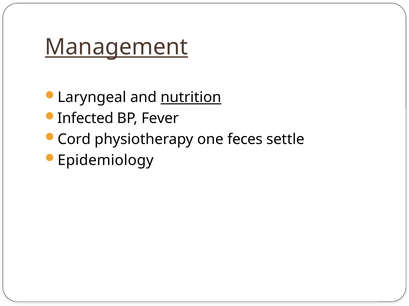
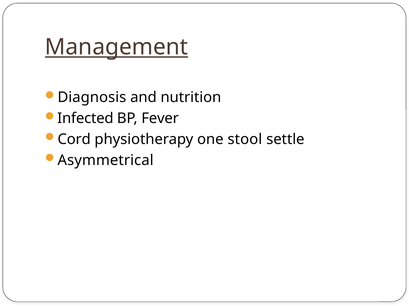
Laryngeal: Laryngeal -> Diagnosis (92, 98)
nutrition underline: present -> none (191, 98)
feces: feces -> stool (245, 140)
Epidemiology: Epidemiology -> Asymmetrical (106, 161)
